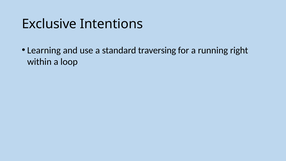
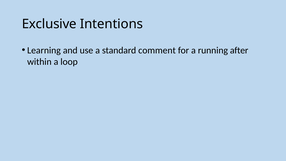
traversing: traversing -> comment (157, 50)
right: right -> after (239, 50)
